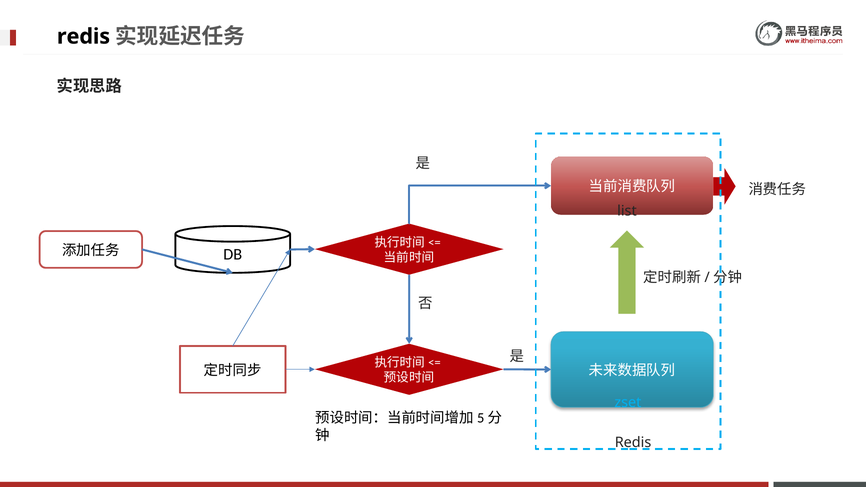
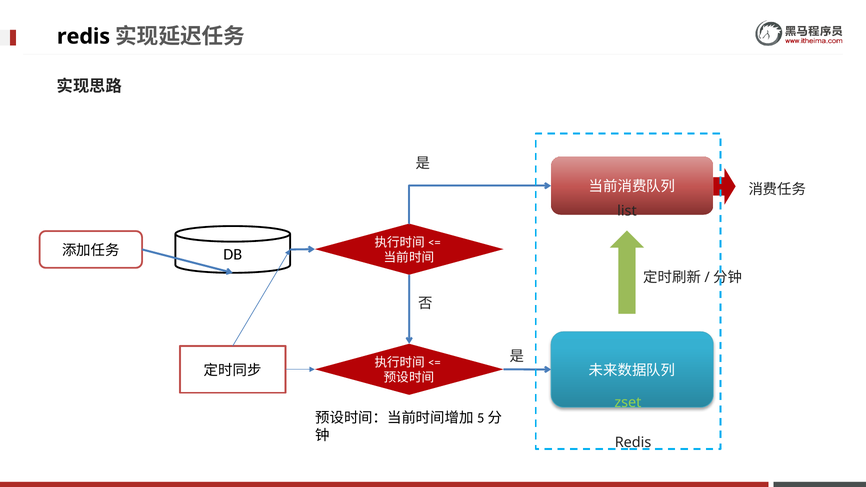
zset colour: light blue -> light green (628, 403)
